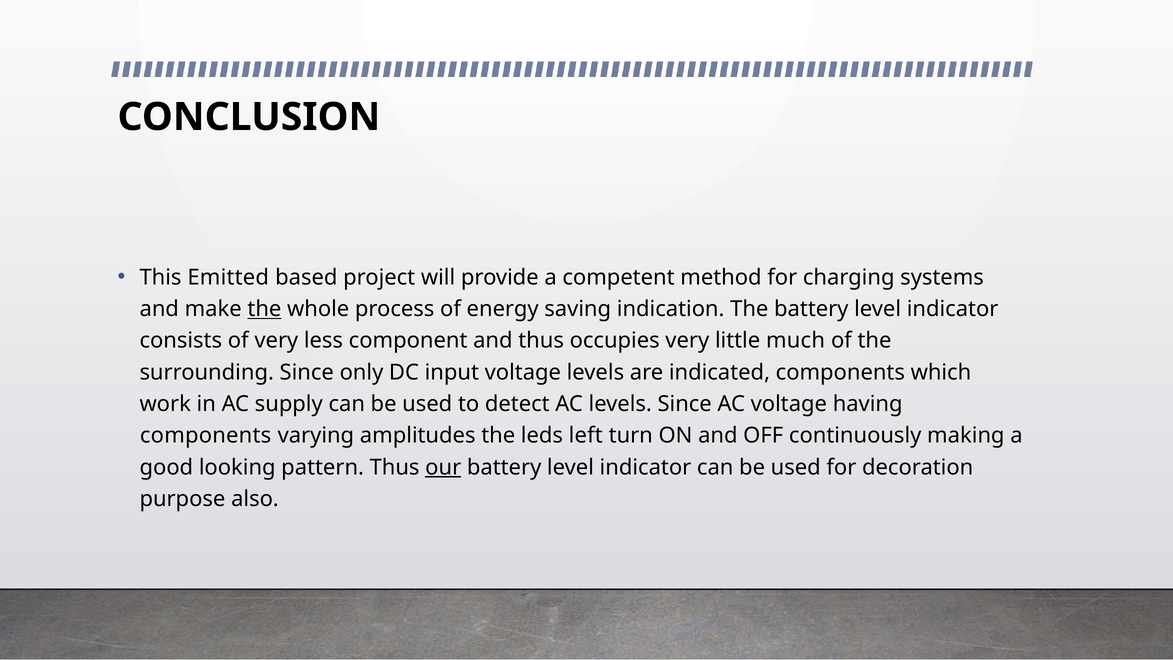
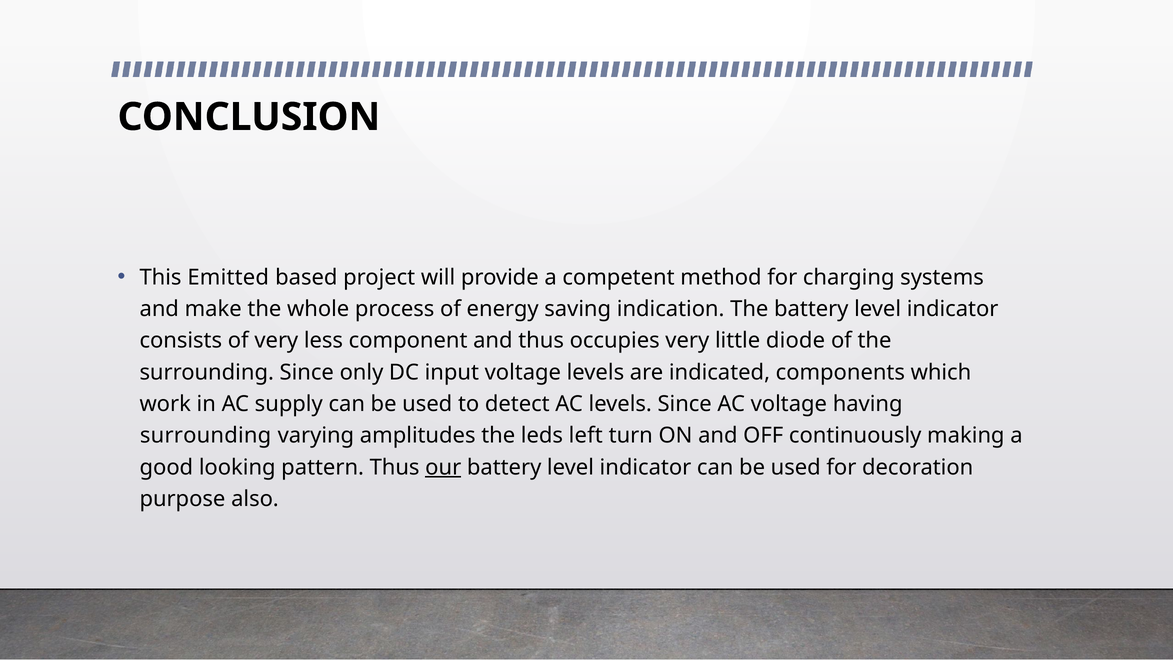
the underline: present -> none (264, 309)
much: much -> diode (796, 341)
components: components -> surrounding (206, 436)
